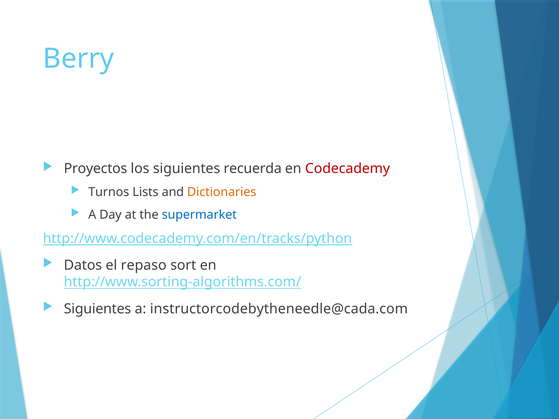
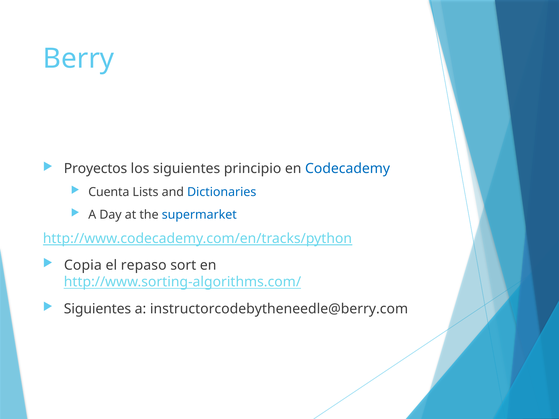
recuerda: recuerda -> principio (253, 169)
Codecademy colour: red -> blue (348, 169)
Turnos: Turnos -> Cuenta (109, 192)
Dictionaries colour: orange -> blue (222, 192)
Datos: Datos -> Copia (83, 265)
instructorcodebytheneedle@cada.com: instructorcodebytheneedle@cada.com -> instructorcodebytheneedle@berry.com (279, 309)
